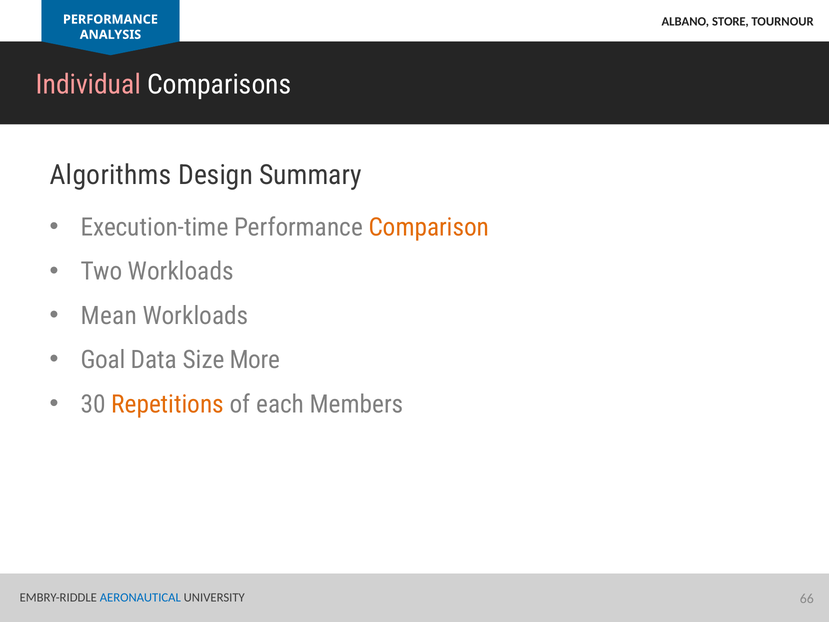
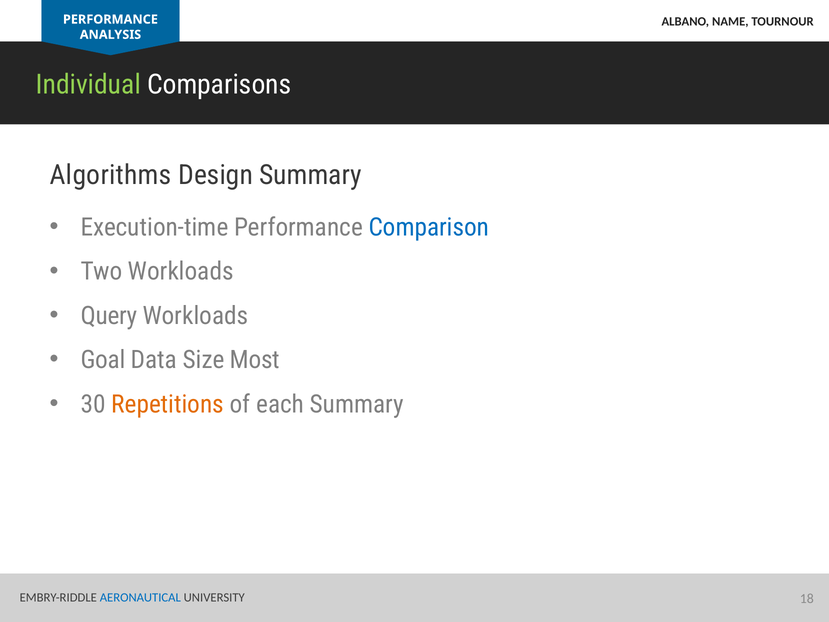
STORE: STORE -> NAME (730, 21)
Individual colour: pink -> light green (88, 85)
Comparison colour: orange -> blue (429, 227)
Mean: Mean -> Query (109, 316)
More: More -> Most (255, 360)
each Members: Members -> Summary (357, 404)
66: 66 -> 18 (807, 598)
